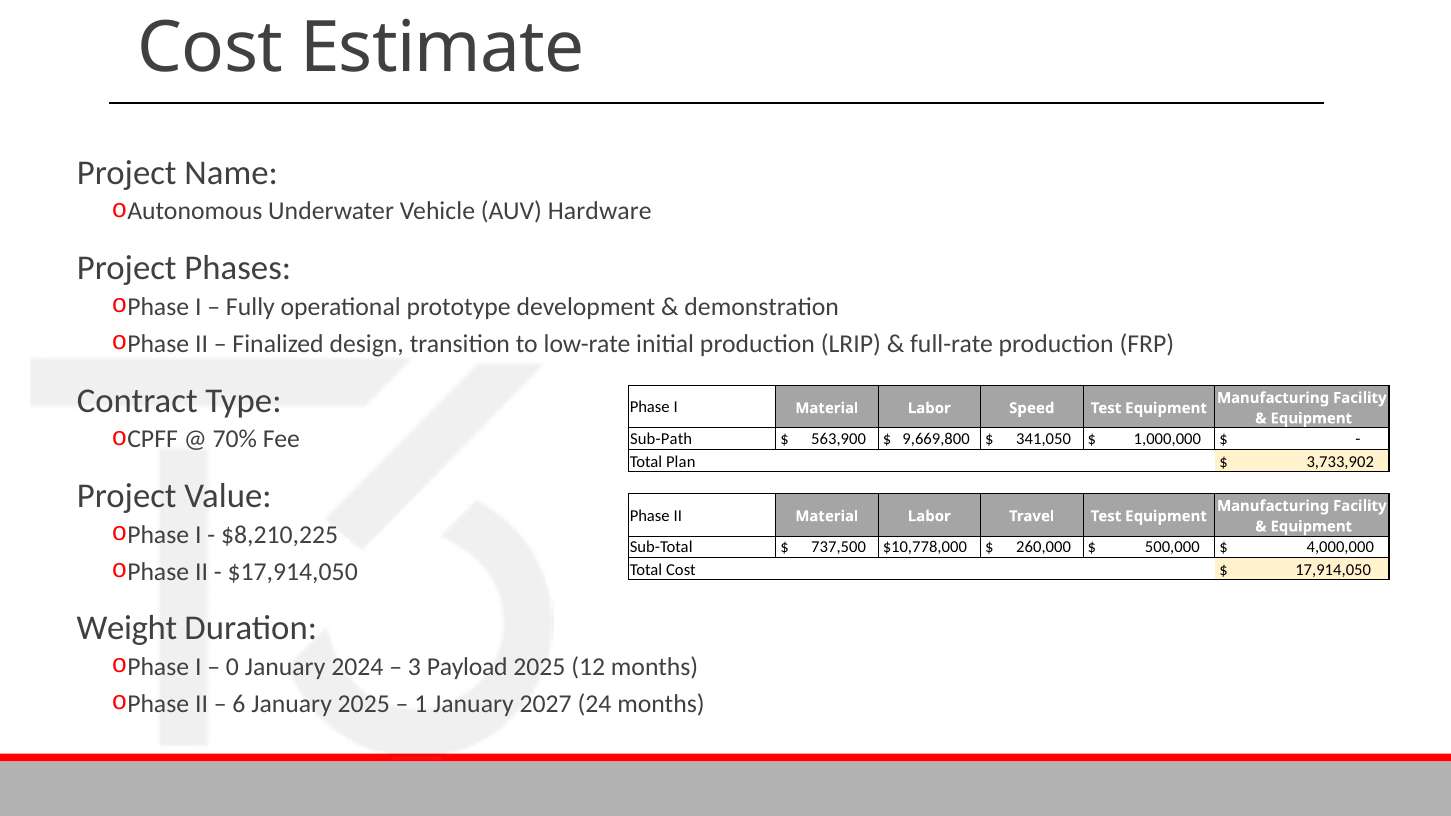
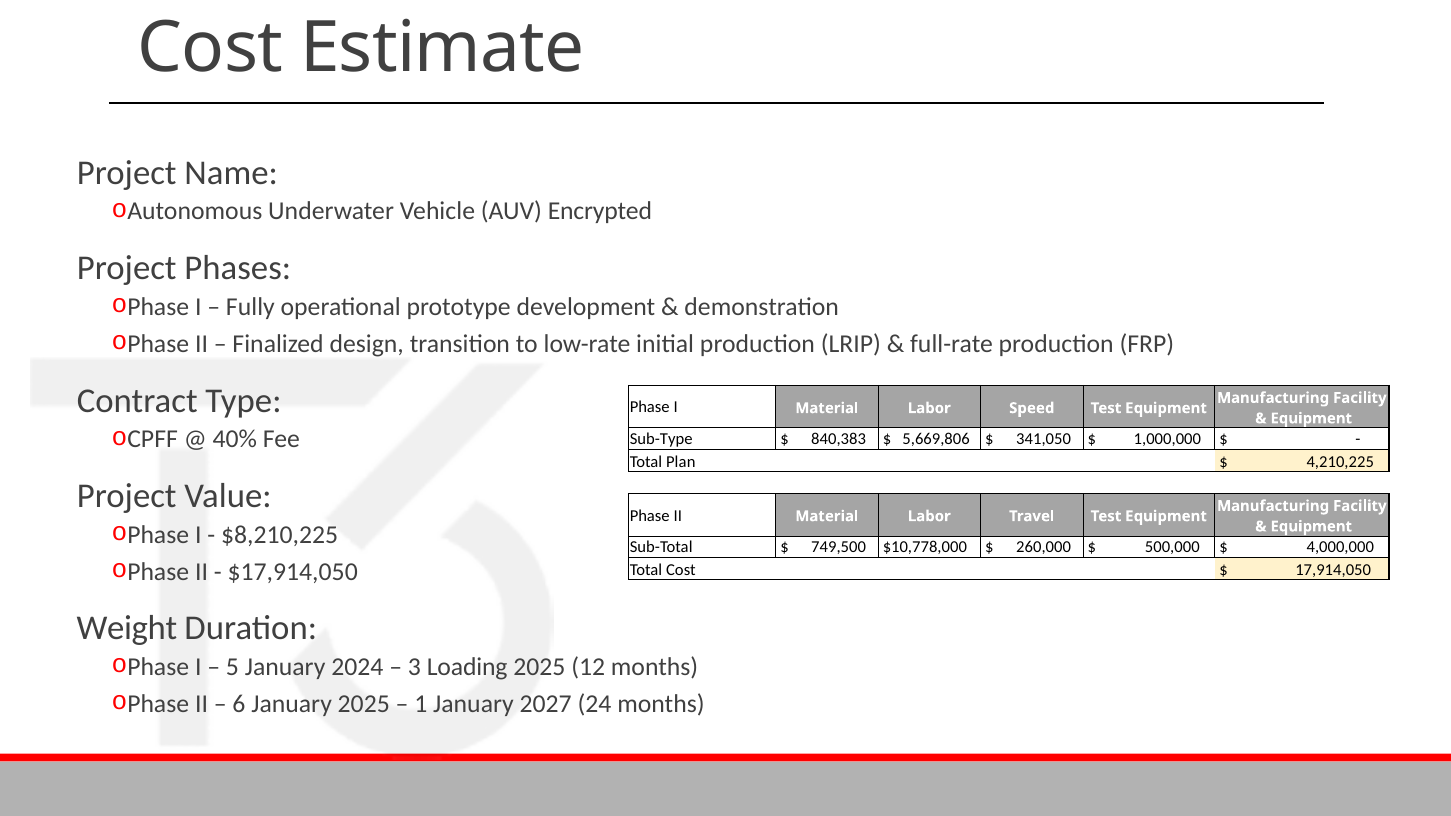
Hardware: Hardware -> Encrypted (600, 211)
70%: 70% -> 40% (235, 439)
Sub-Path: Sub-Path -> Sub-Type (661, 440)
563,900: 563,900 -> 840,383 (839, 440)
9,669,800: 9,669,800 -> 5,669,806 (936, 440)
3,733,902: 3,733,902 -> 4,210,225 (1340, 462)
737,500: 737,500 -> 749,500 (839, 548)
0: 0 -> 5 (232, 667)
Payload: Payload -> Loading (467, 667)
